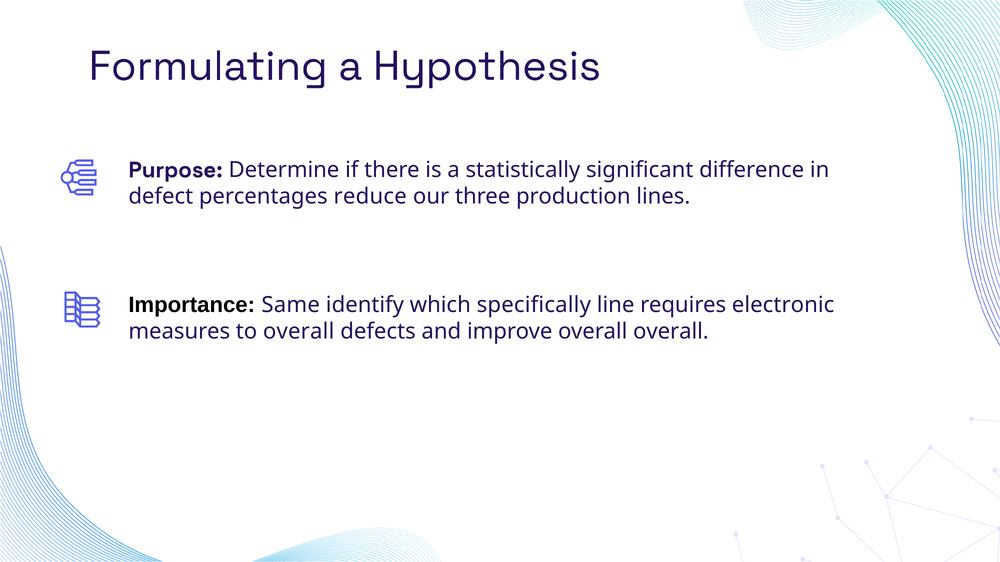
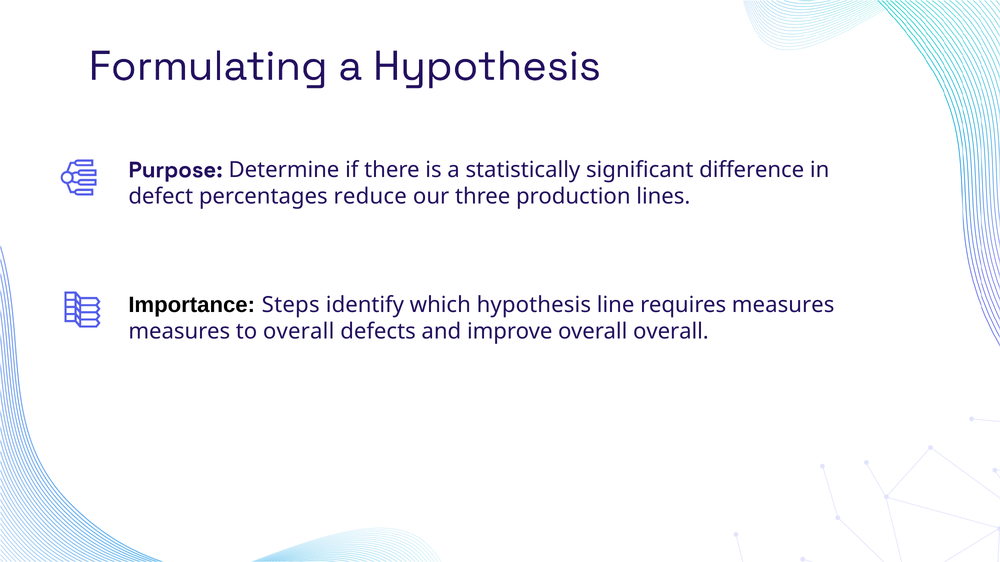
Same: Same -> Steps (291, 305)
which specifically: specifically -> hypothesis (534, 305)
requires electronic: electronic -> measures (783, 305)
